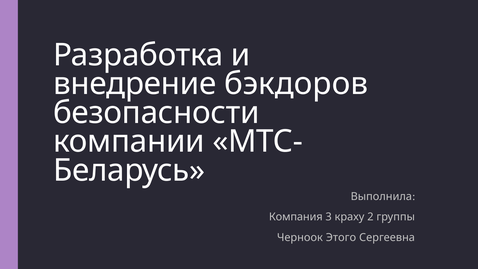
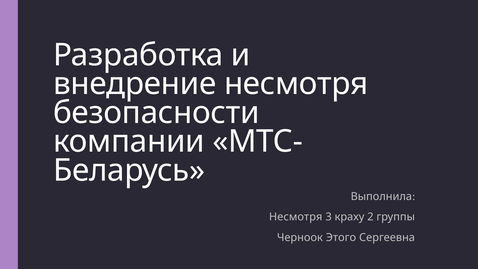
внедрение бэкдоров: бэкдоров -> несмотря (296, 84)
Компания: Компания -> Несмотря (296, 217)
